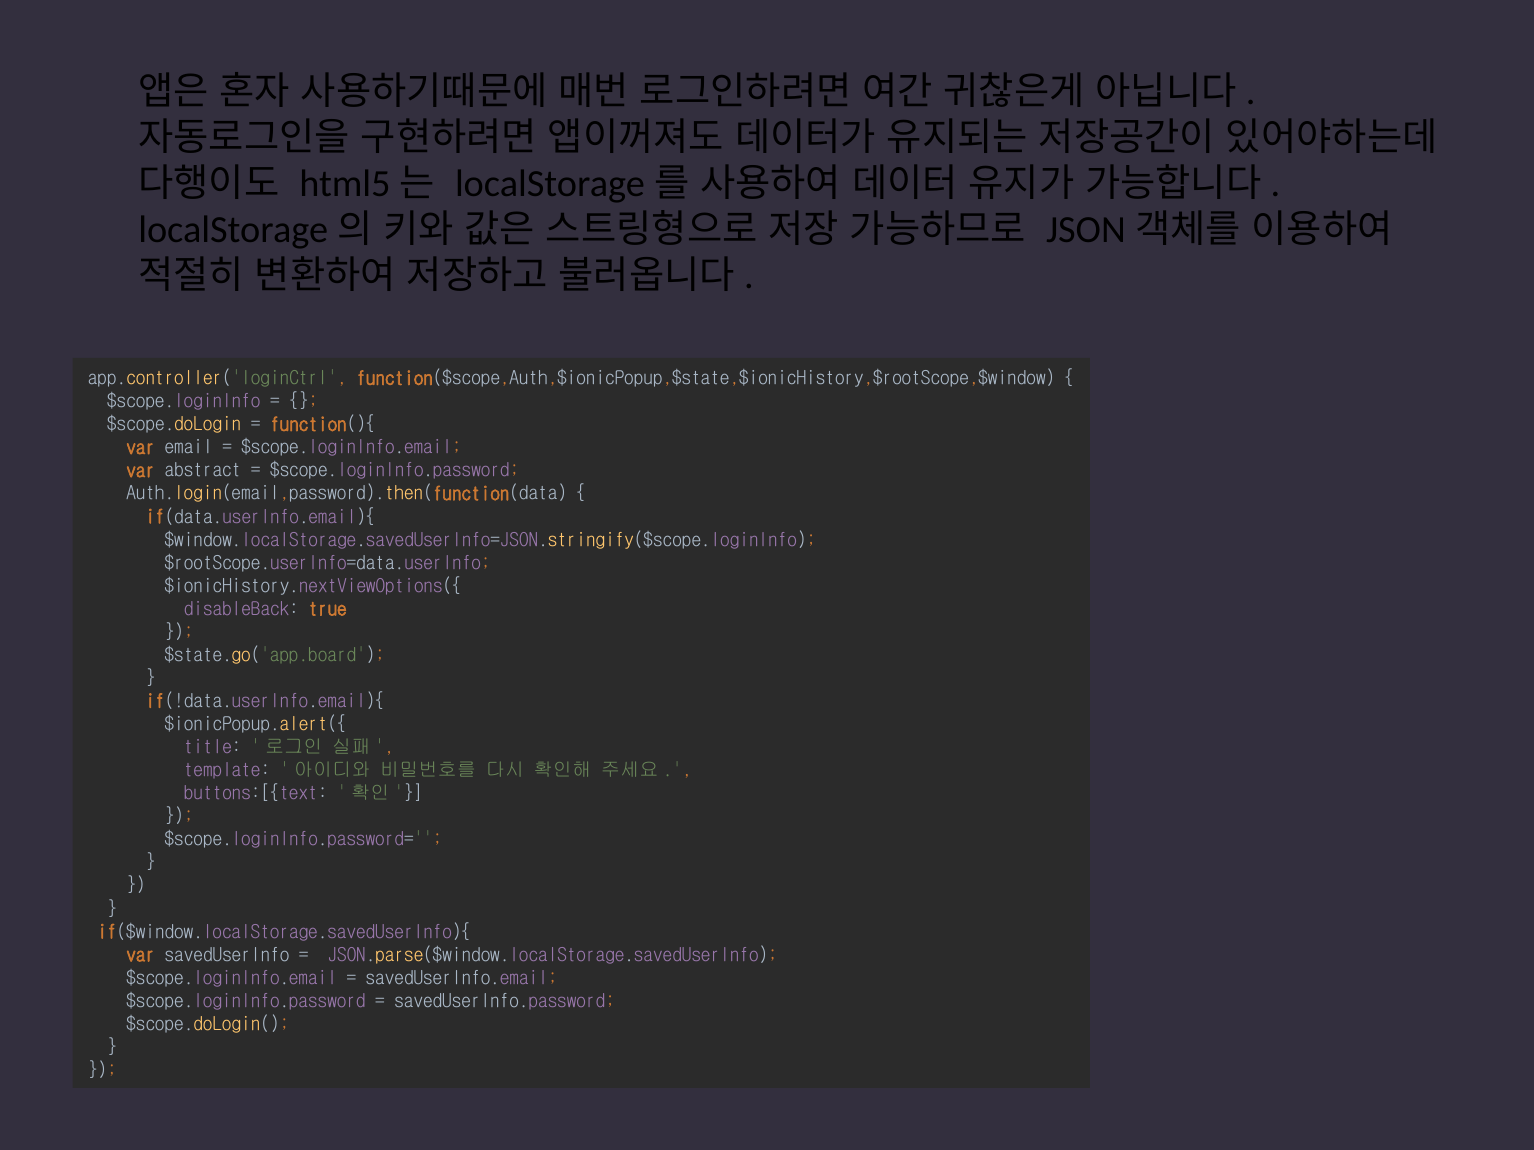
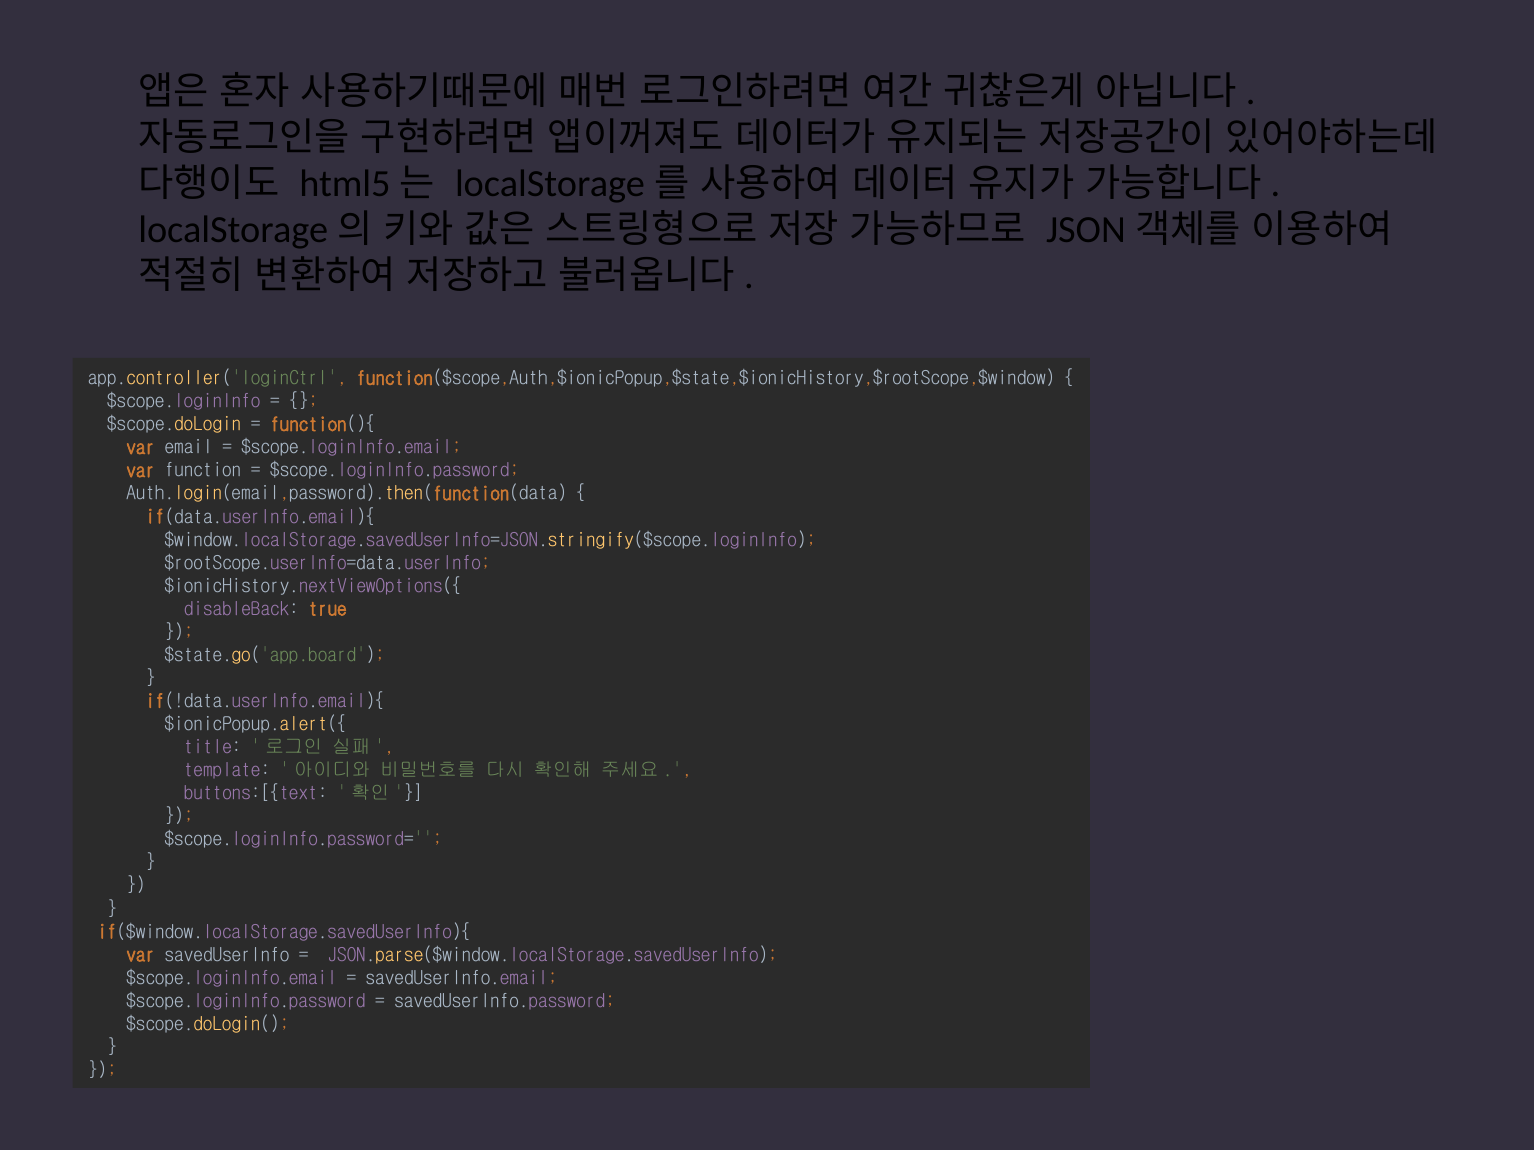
abstract: abstract -> function (203, 471)
